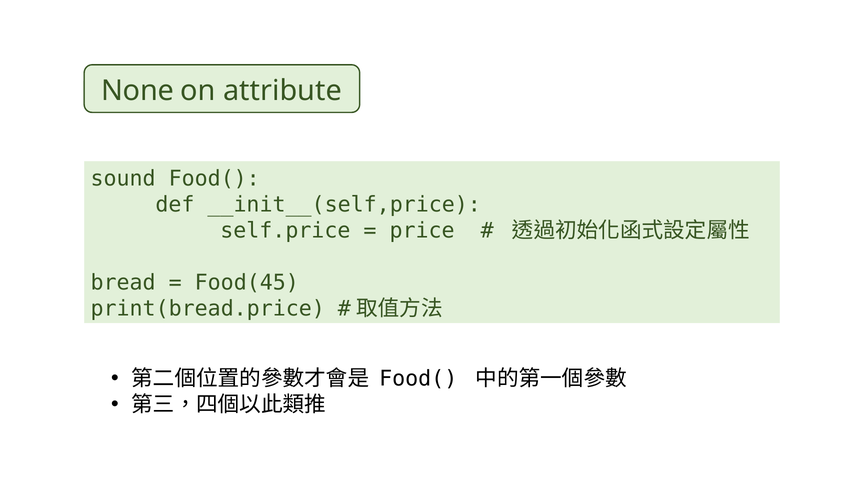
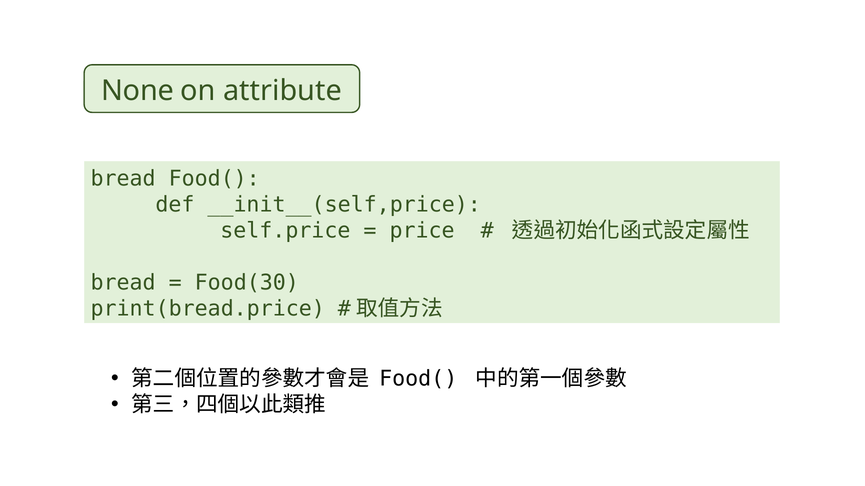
sound: sound -> bread (123, 179)
Food(45: Food(45 -> Food(30 (247, 283)
